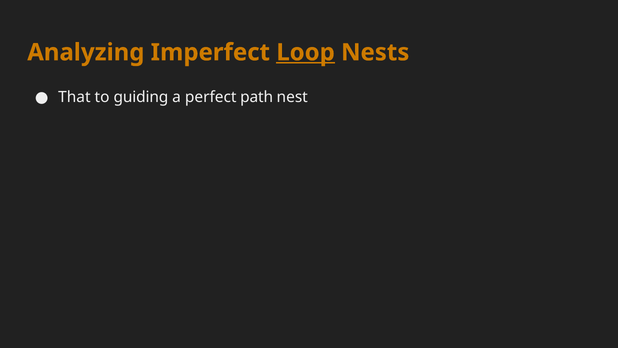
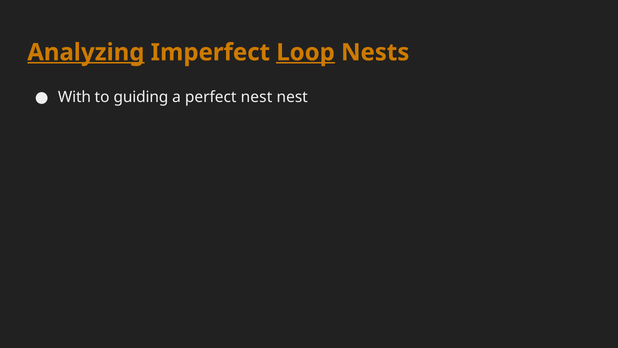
Analyzing underline: none -> present (86, 52)
That: That -> With (74, 97)
perfect path: path -> nest (256, 97)
